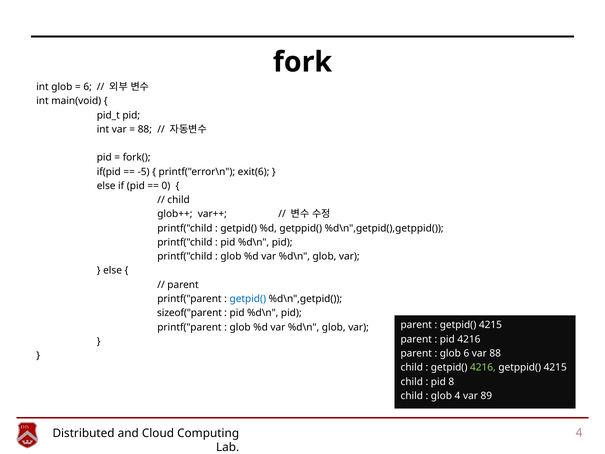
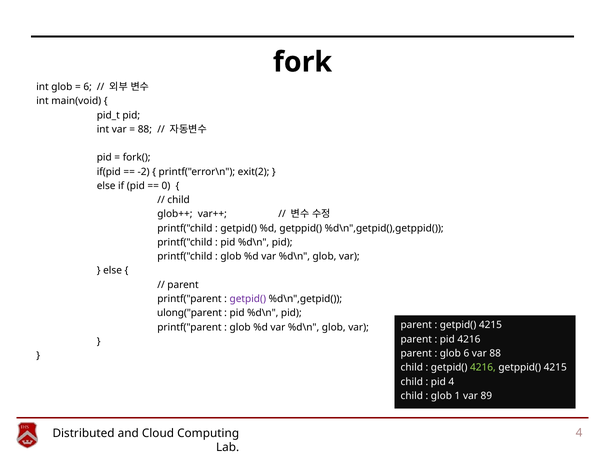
-5: -5 -> -2 (144, 172)
exit(6: exit(6 -> exit(2 (254, 172)
getpid( colour: blue -> purple (248, 299)
sizeof("parent: sizeof("parent -> ulong("parent (190, 313)
pid 8: 8 -> 4 (451, 381)
glob 4: 4 -> 1 (458, 396)
